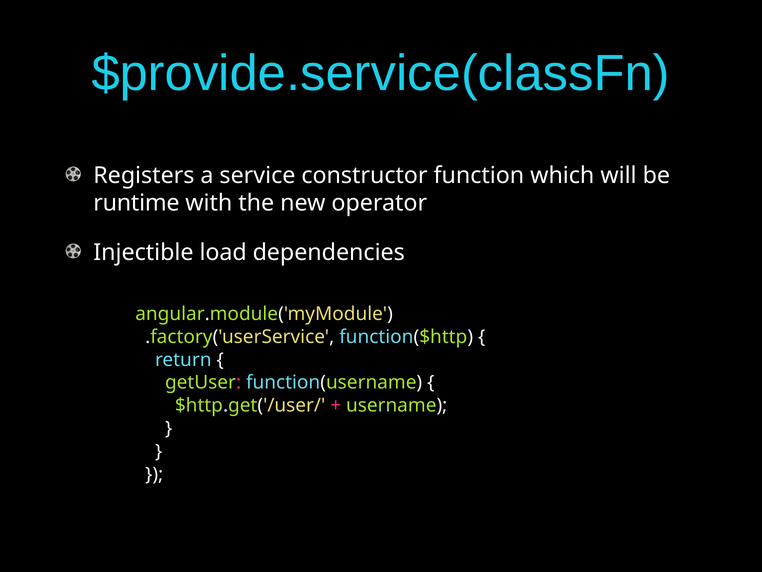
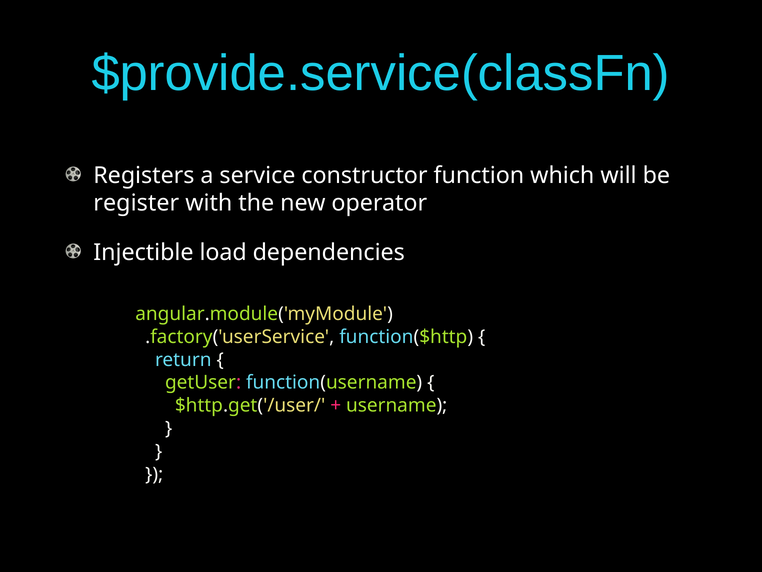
runtime: runtime -> register (136, 203)
